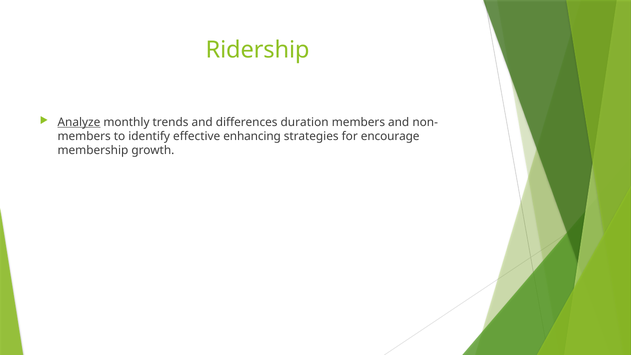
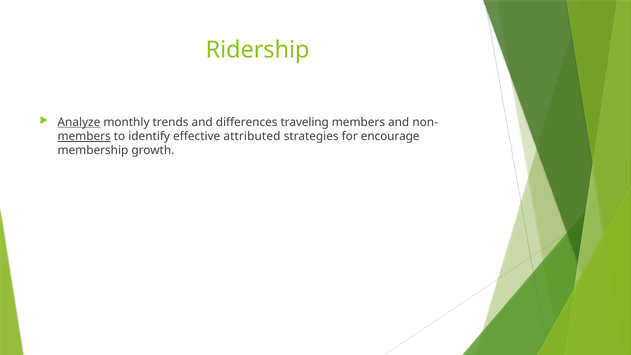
duration: duration -> traveling (305, 122)
members underline: none -> present (84, 136)
enhancing: enhancing -> attributed (252, 136)
